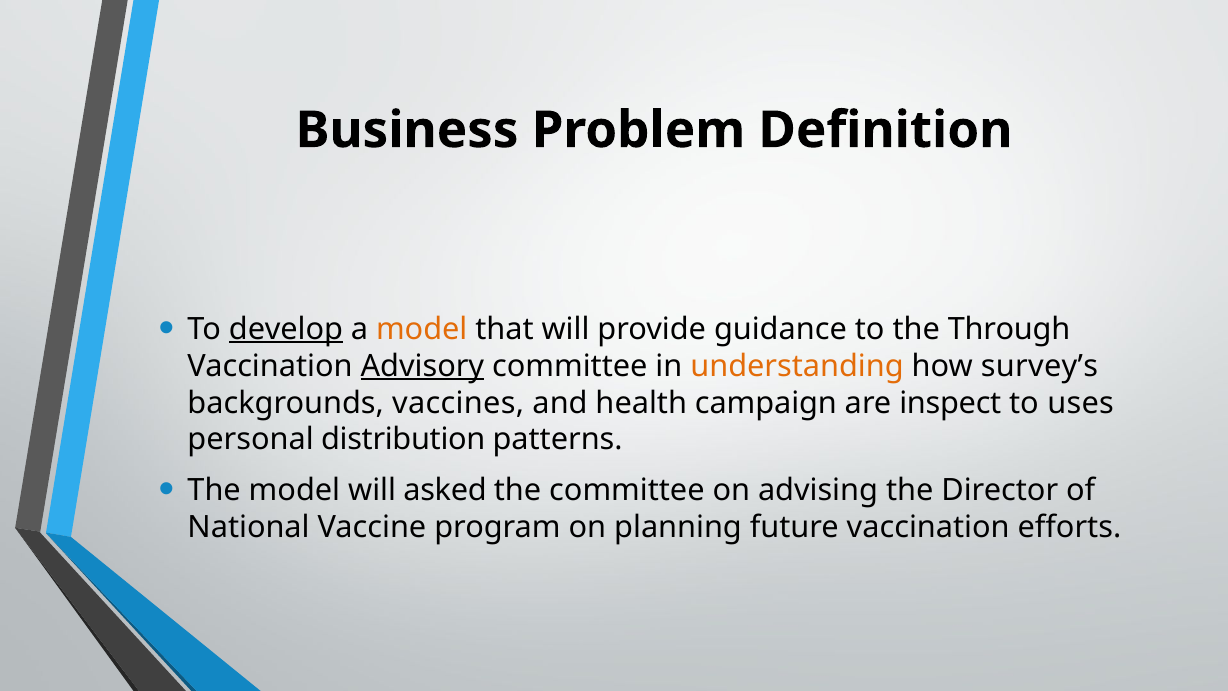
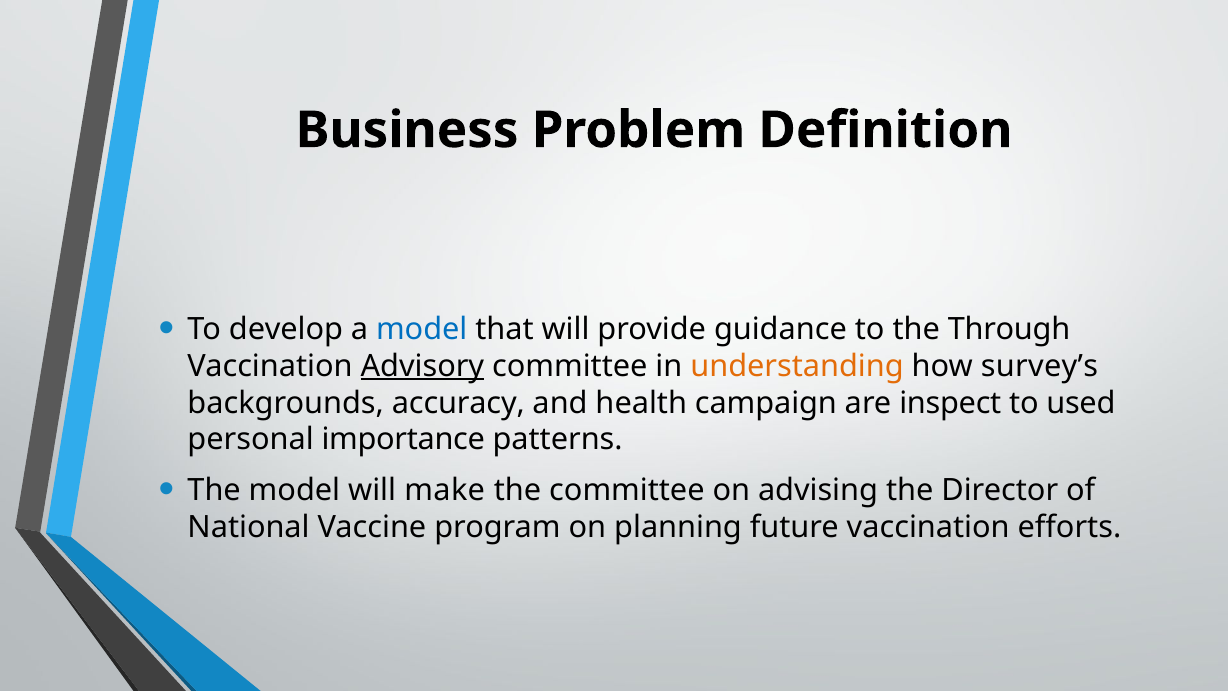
develop underline: present -> none (286, 329)
model colour: orange -> blue (422, 329)
vaccines: vaccines -> accuracy (458, 403)
uses: uses -> used (1081, 403)
distribution: distribution -> importance (403, 440)
asked: asked -> make (445, 490)
